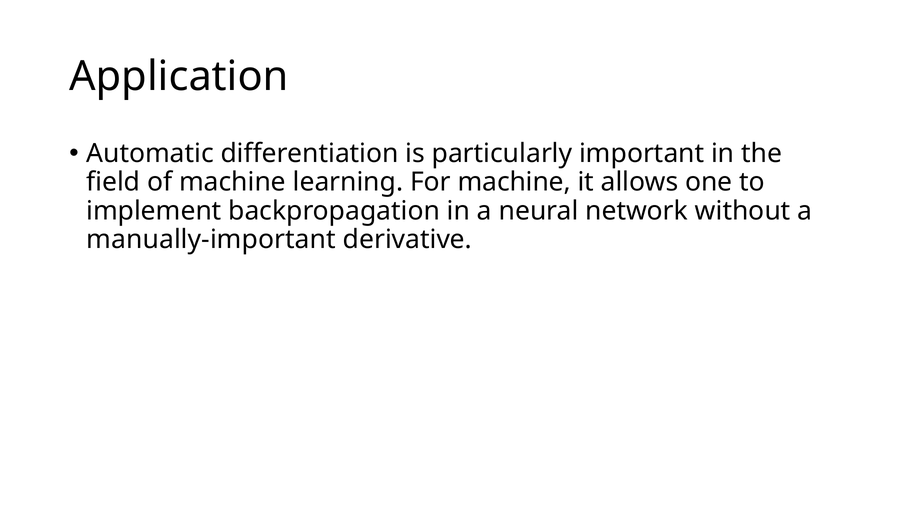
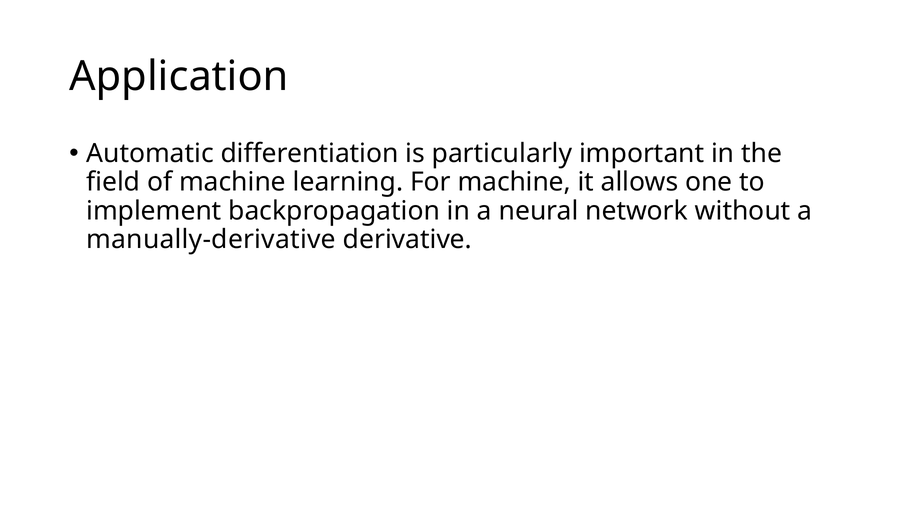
manually-important: manually-important -> manually-derivative (211, 240)
